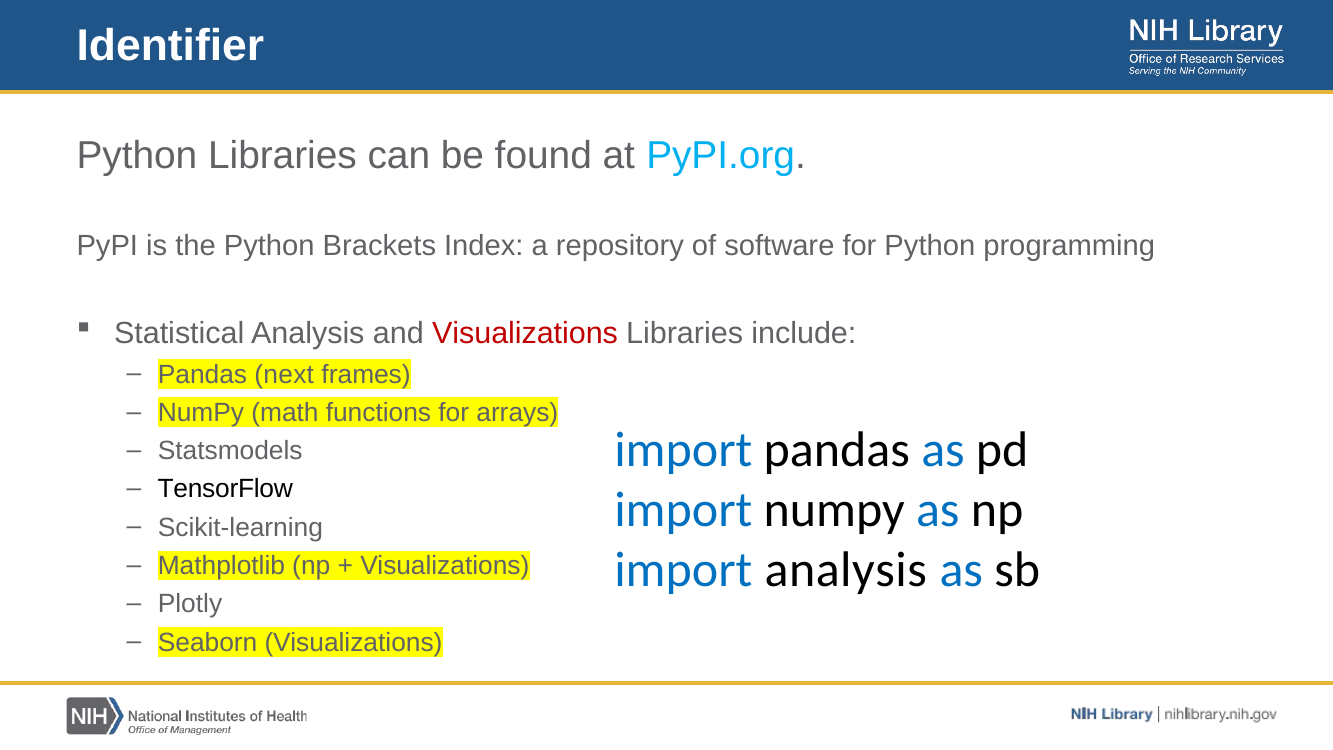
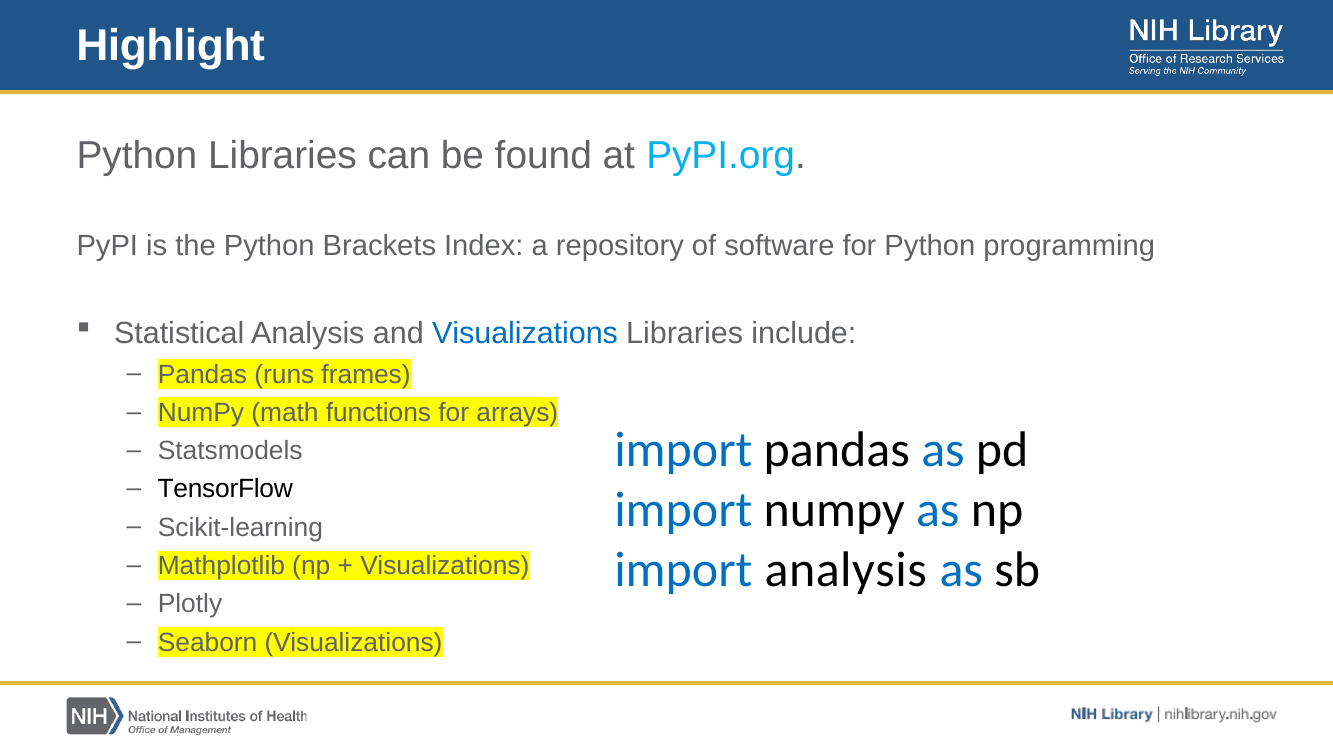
Identifier: Identifier -> Highlight (171, 46)
Visualizations colour: red -> blue (525, 334)
next: next -> runs (284, 374)
